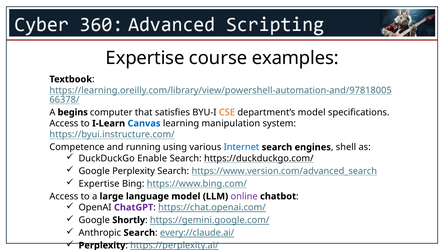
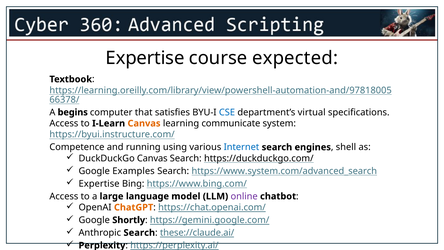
examples: examples -> expected (295, 58)
CSE colour: orange -> blue (227, 112)
department’s model: model -> virtual (312, 112)
Canvas colour: blue -> orange (144, 123)
manipulation: manipulation -> communicate (231, 123)
DuckDuckGo Enable: Enable -> Canvas (152, 158)
Google Perplexity: Perplexity -> Examples (134, 171)
https://www.version.com/advanced_search: https://www.version.com/advanced_search -> https://www.system.com/advanced_search (284, 171)
ChatGPT colour: purple -> orange (134, 207)
every://claude.ai/: every://claude.ai/ -> these://claude.ai/ (197, 233)
